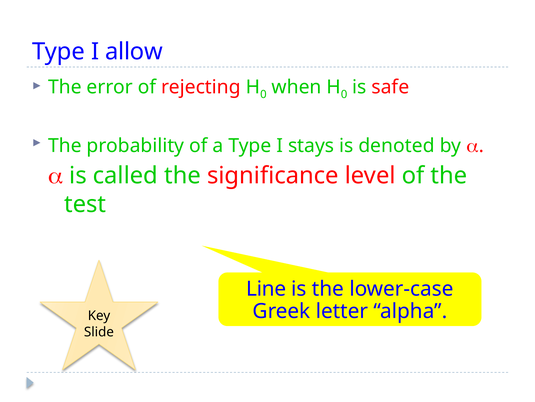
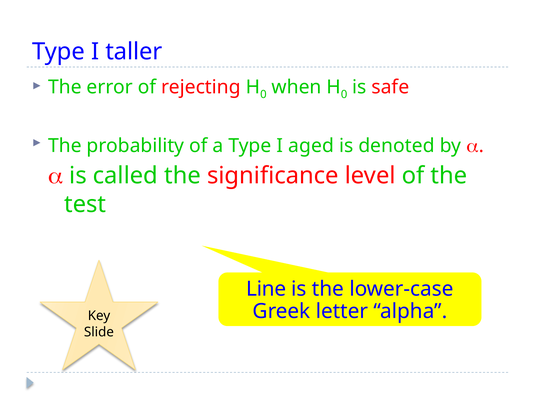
allow: allow -> taller (134, 52)
stays: stays -> aged (311, 145)
